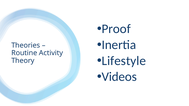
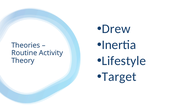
Proof: Proof -> Drew (116, 29)
Videos: Videos -> Target (119, 77)
